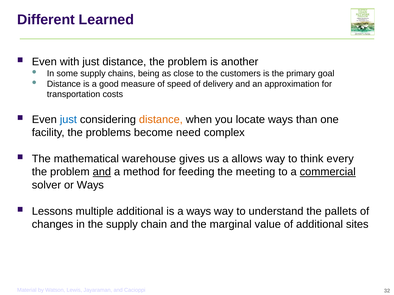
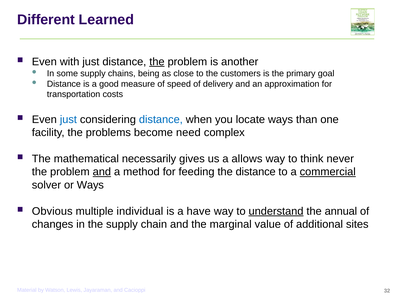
the underline: none -> present (157, 62)
distance colour: orange -> blue (161, 120)
warehouse: warehouse -> necessarily (149, 159)
every: every -> never (340, 159)
the meeting: meeting -> distance (256, 172)
Lessons: Lessons -> Obvious (52, 212)
multiple additional: additional -> individual (140, 212)
a ways: ways -> have (199, 212)
understand underline: none -> present (276, 212)
pallets: pallets -> annual (341, 212)
